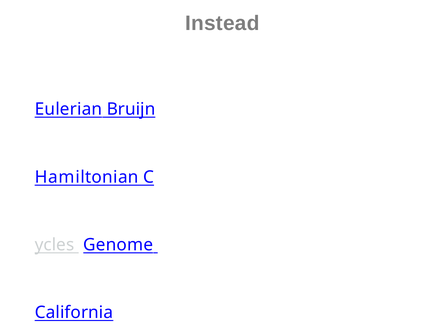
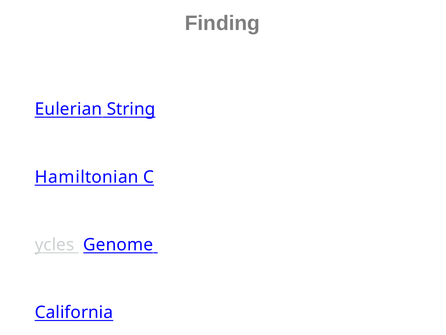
Instead: Instead -> Finding (222, 23)
Bruijn: Bruijn -> String (131, 109)
